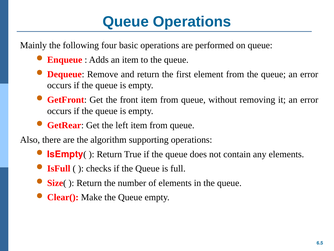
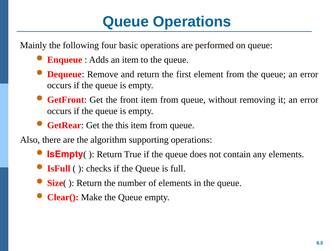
left: left -> this (122, 125)
